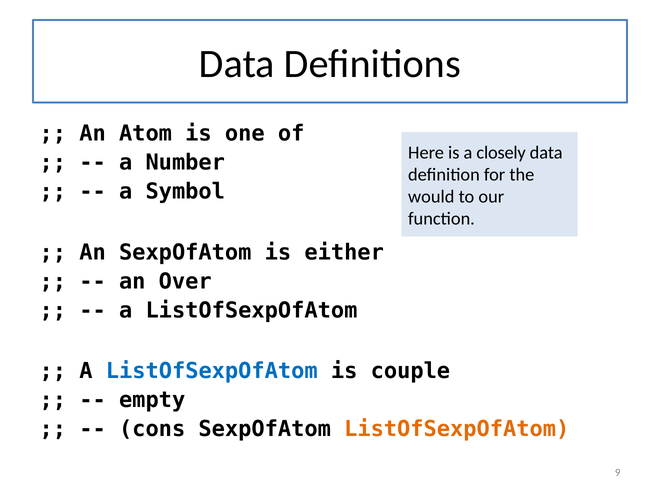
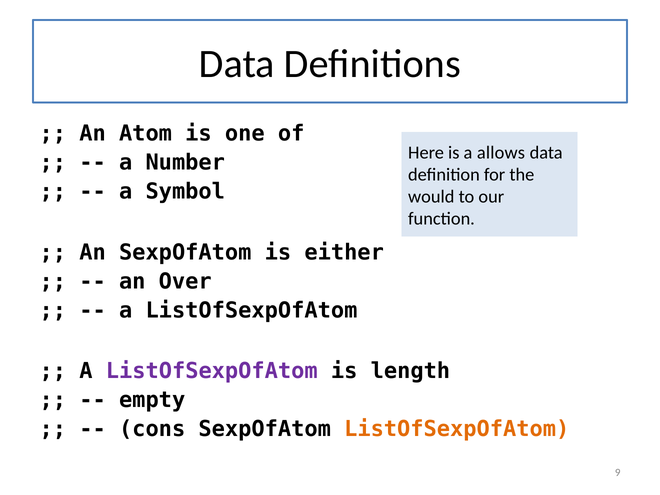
closely: closely -> allows (501, 153)
ListOfSexpOfAtom colour: blue -> purple (212, 371)
couple: couple -> length (410, 371)
